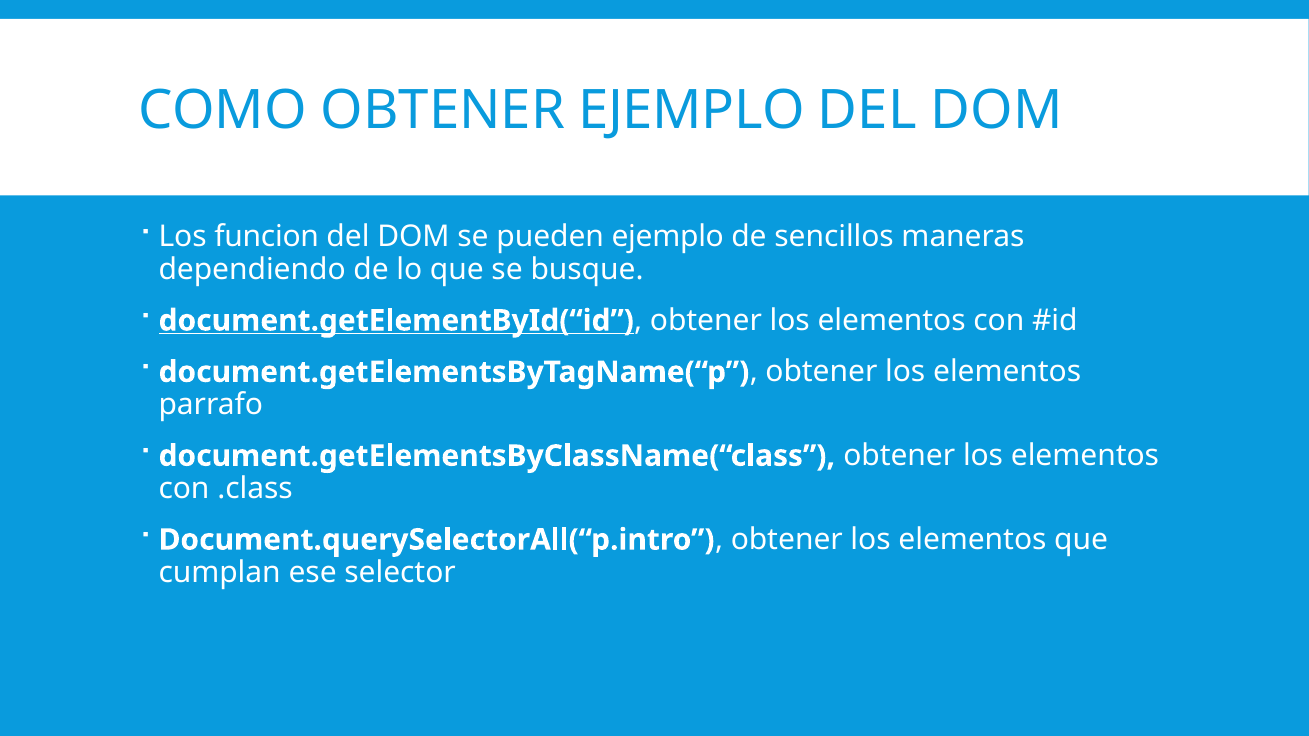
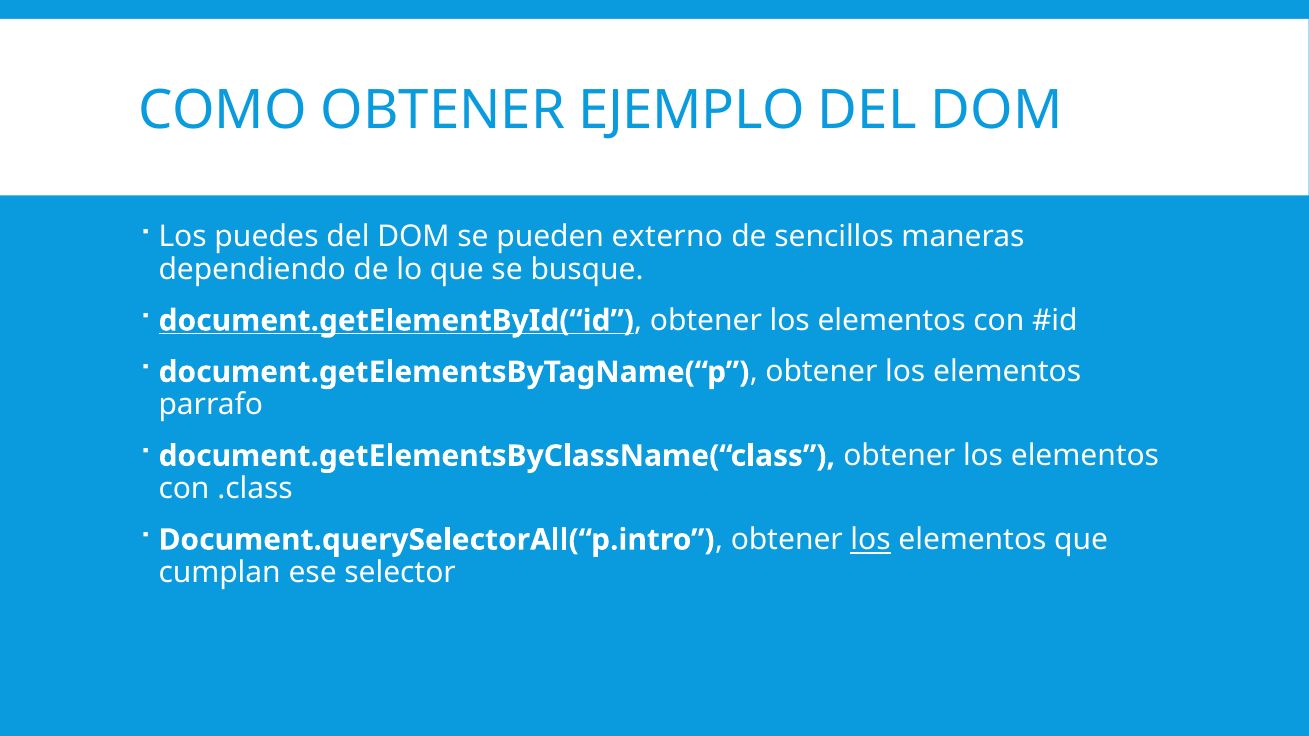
funcion: funcion -> puedes (266, 237)
pueden ejemplo: ejemplo -> externo (667, 237)
los underline: none -> present (871, 540)
